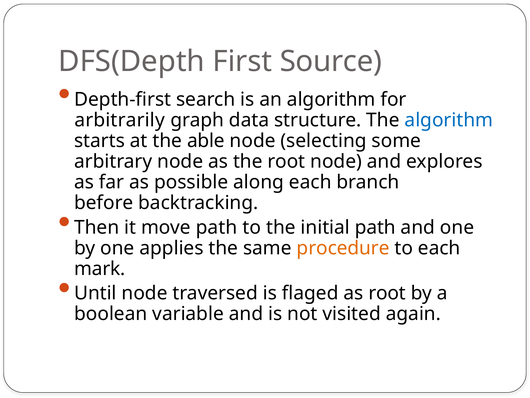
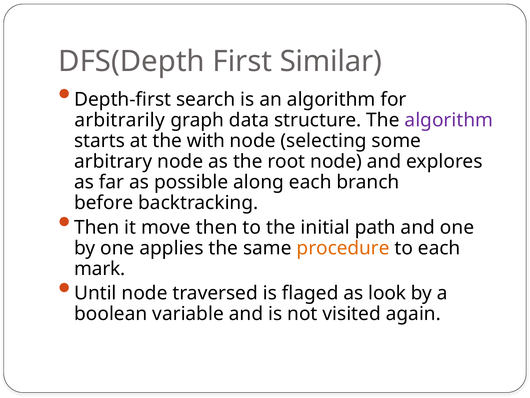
Source: Source -> Similar (331, 61)
algorithm colour: blue -> purple (449, 120)
able: able -> with (206, 141)
move path: path -> then (217, 227)
as root: root -> look (387, 293)
